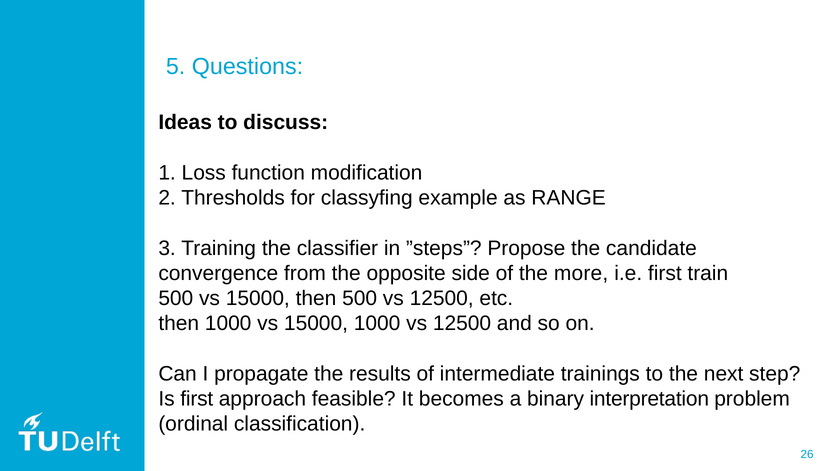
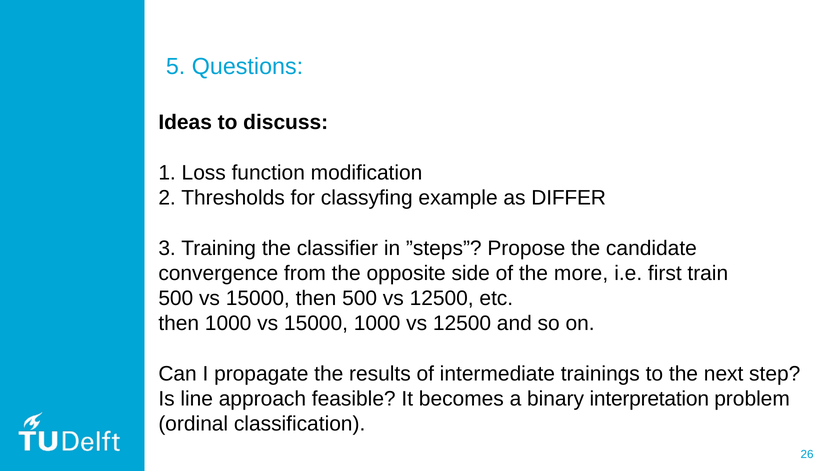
RANGE: RANGE -> DIFFER (569, 198)
Is first: first -> line (197, 399)
